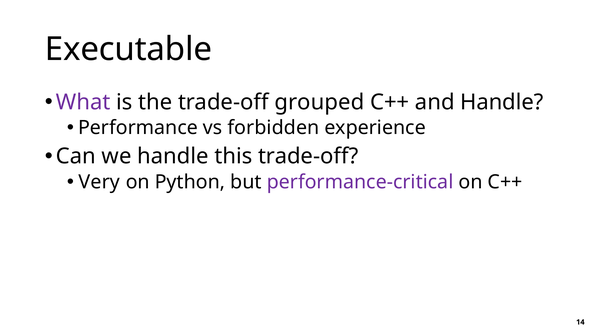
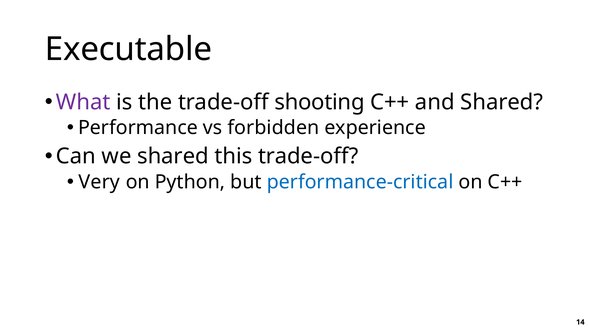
grouped: grouped -> shooting (320, 102)
and Handle: Handle -> Shared (502, 102)
we handle: handle -> shared (173, 156)
performance-critical colour: purple -> blue (360, 182)
